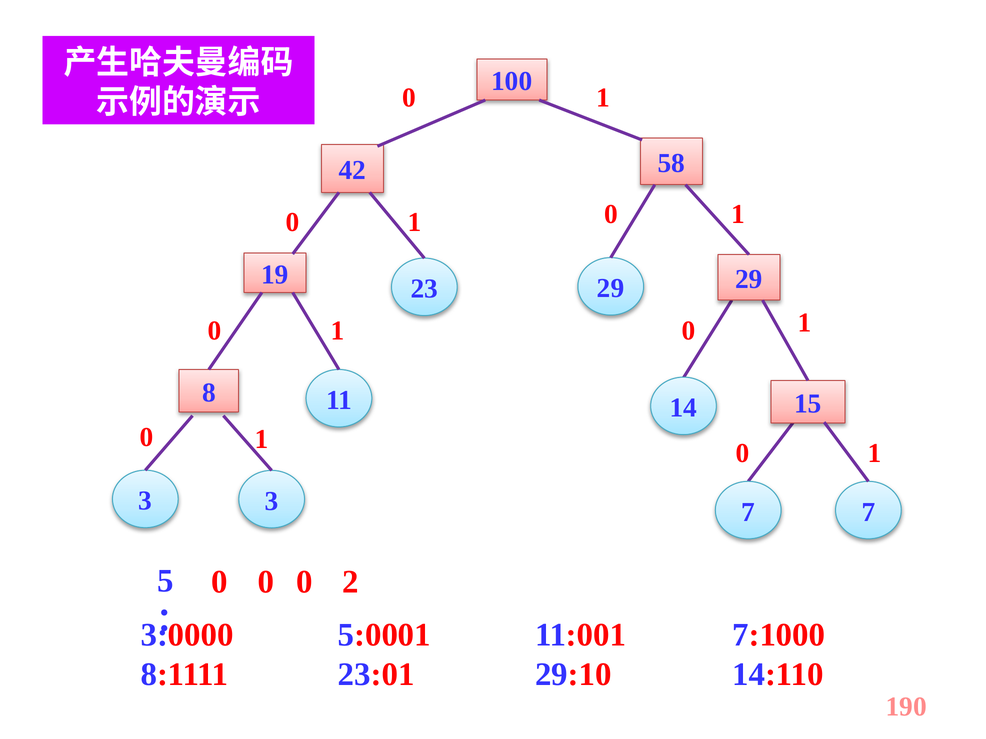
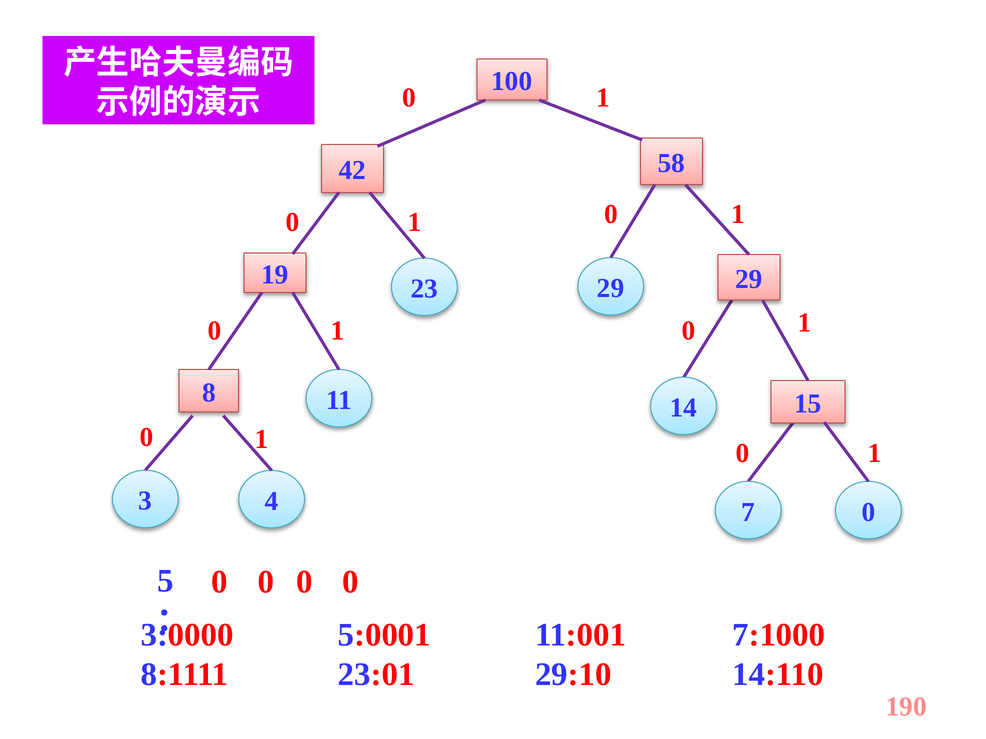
3 3: 3 -> 4 (272, 501)
7 7: 7 -> 0 (868, 512)
2: 2 -> 0 (350, 582)
